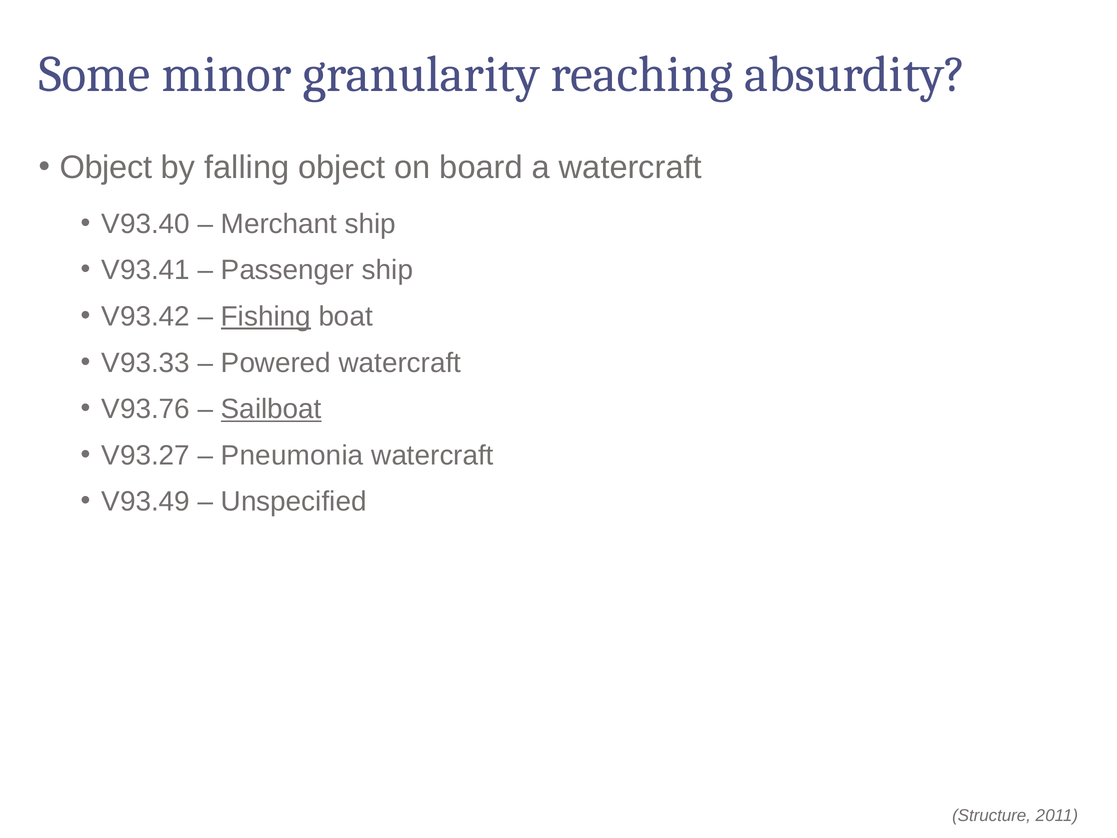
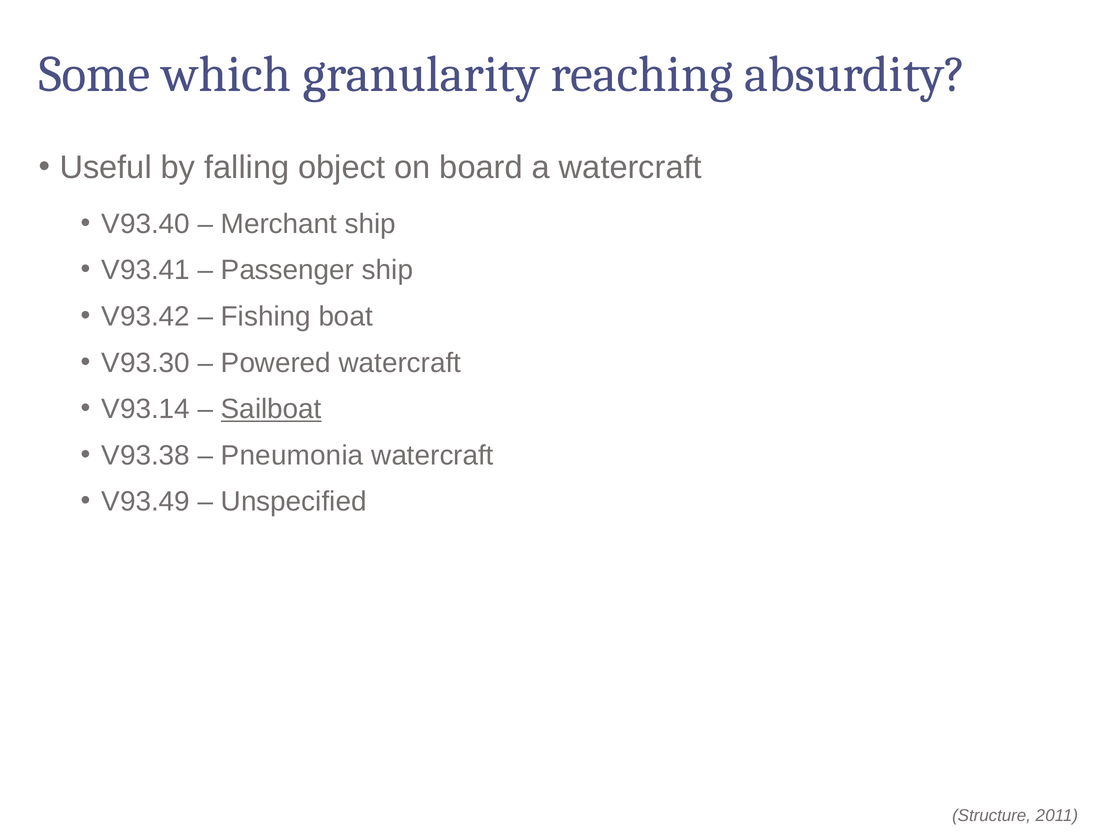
minor: minor -> which (226, 74)
Object: Object -> Useful (106, 167)
Fishing underline: present -> none (266, 316)
V93.33: V93.33 -> V93.30 (146, 363)
V93.76: V93.76 -> V93.14 (146, 409)
V93.27: V93.27 -> V93.38 (146, 455)
